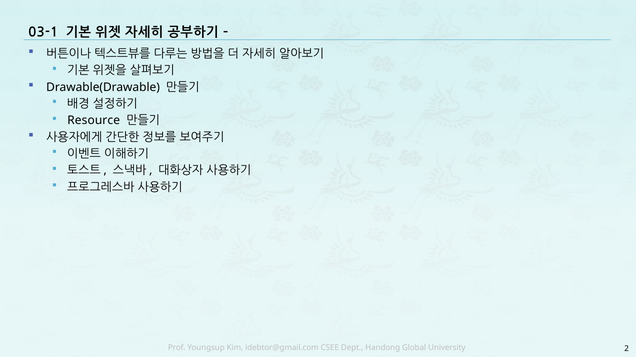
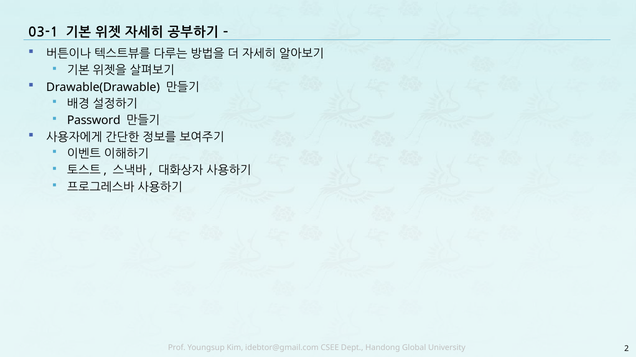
Resource: Resource -> Password (94, 121)
